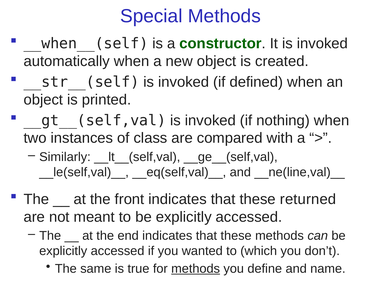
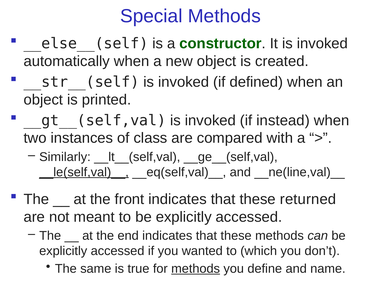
__when__(self: __when__(self -> __else__(self (86, 44)
nothing: nothing -> instead (283, 121)
__le(self,val)__ underline: none -> present (84, 173)
